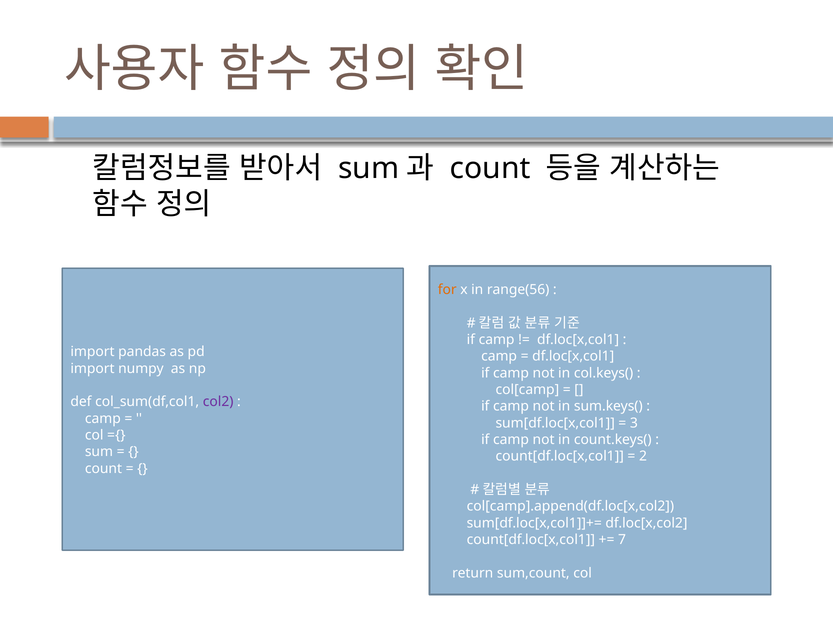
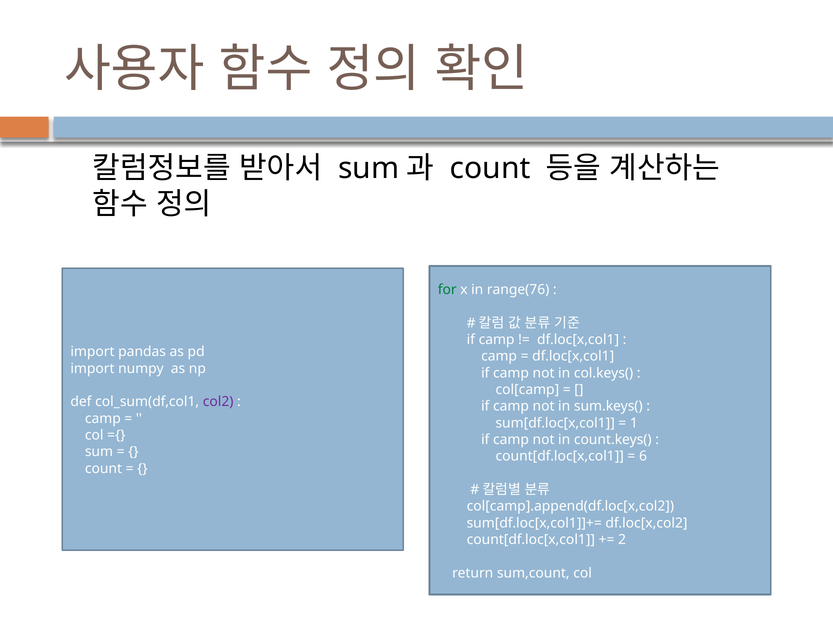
for colour: orange -> green (447, 289)
range(56: range(56 -> range(76 (518, 289)
3: 3 -> 1 (634, 423)
2: 2 -> 6 (643, 456)
7: 7 -> 2 (622, 539)
